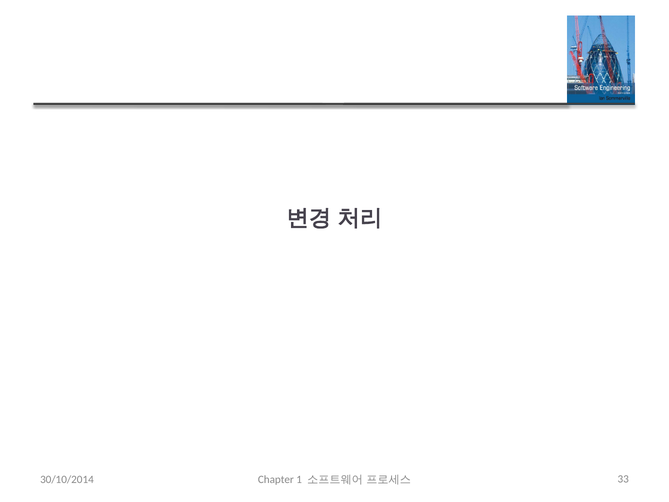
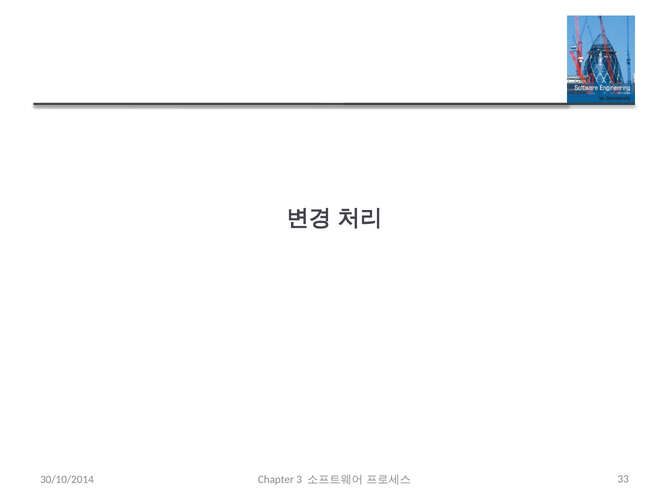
1: 1 -> 3 (299, 479)
